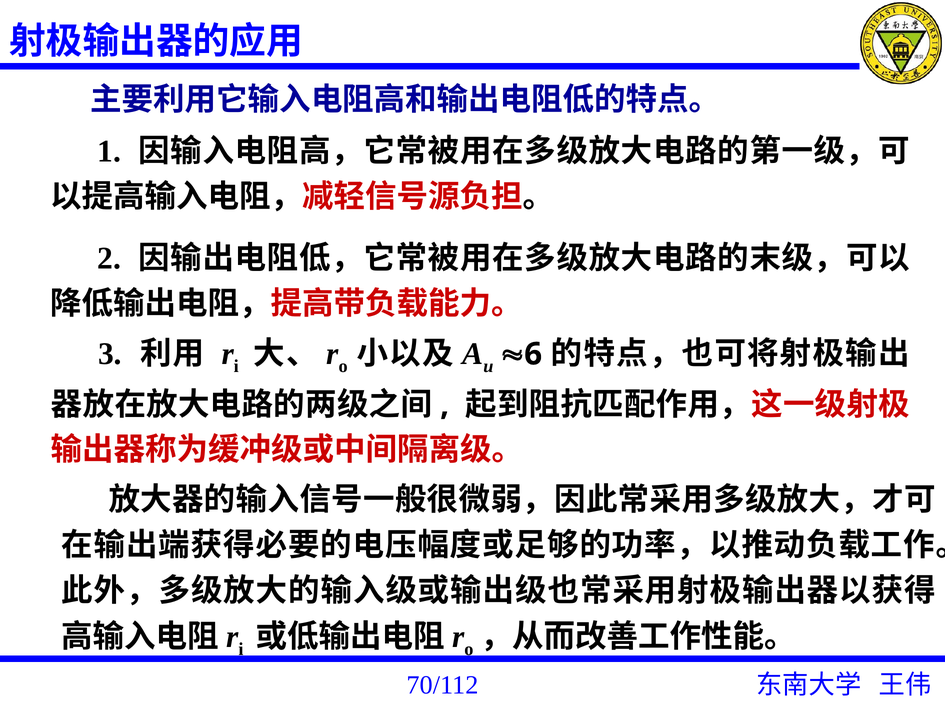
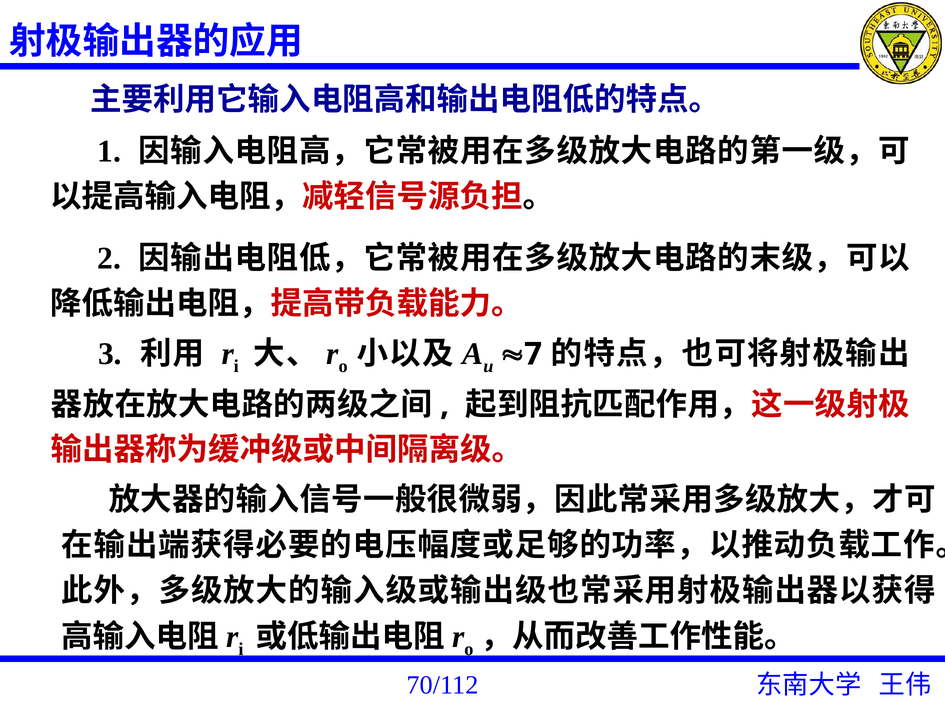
6: 6 -> 7 (533, 354)
